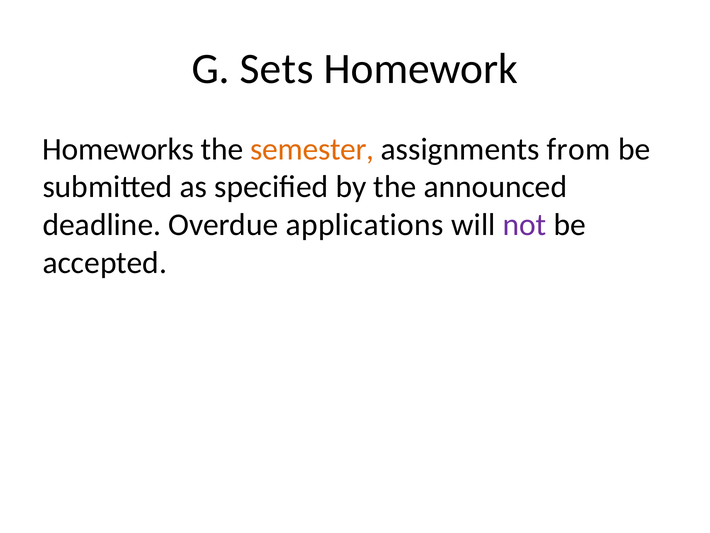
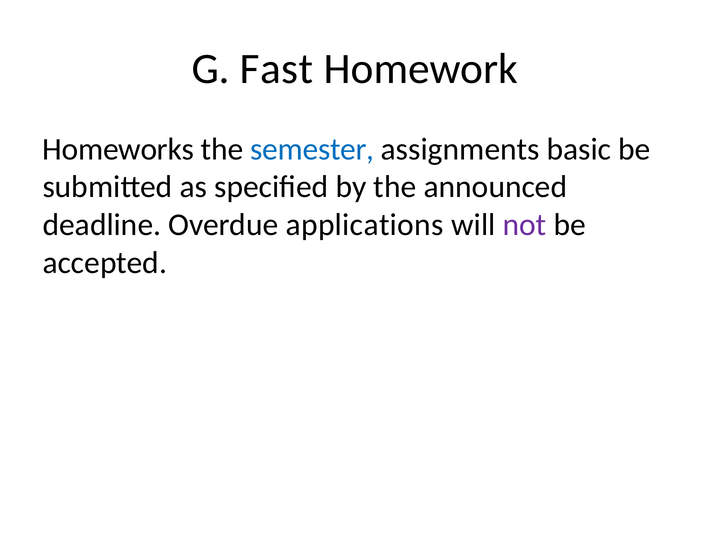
Sets: Sets -> Fast (277, 69)
semester colour: orange -> blue (312, 149)
from: from -> basic (579, 149)
